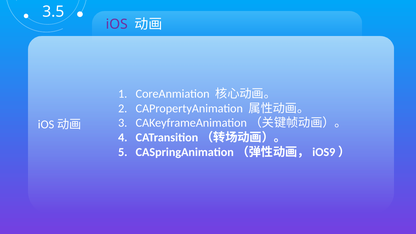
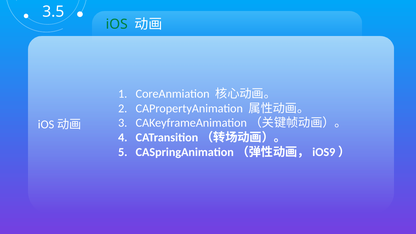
iOS colour: purple -> green (117, 24)
